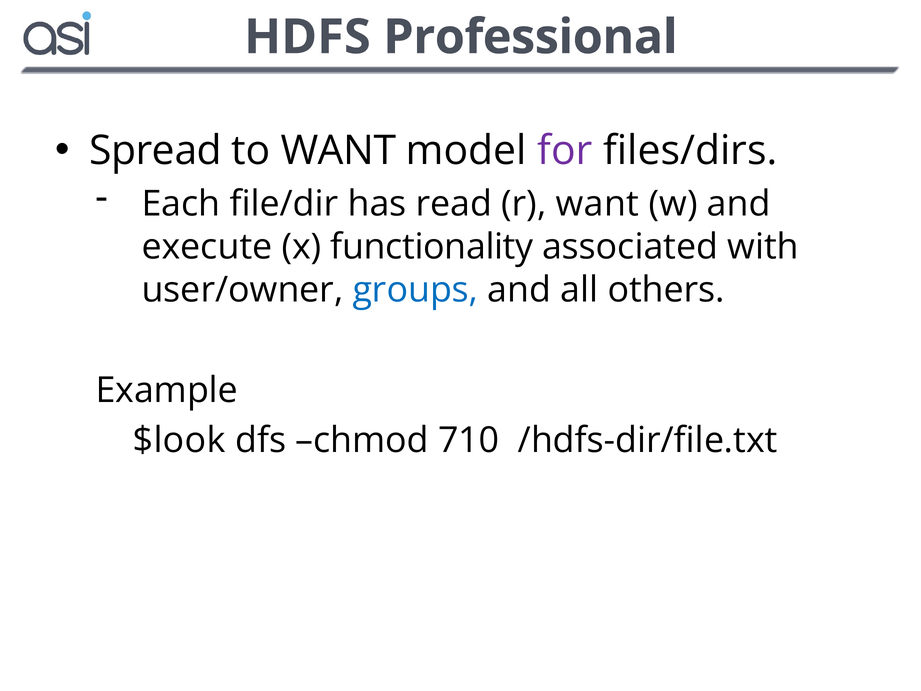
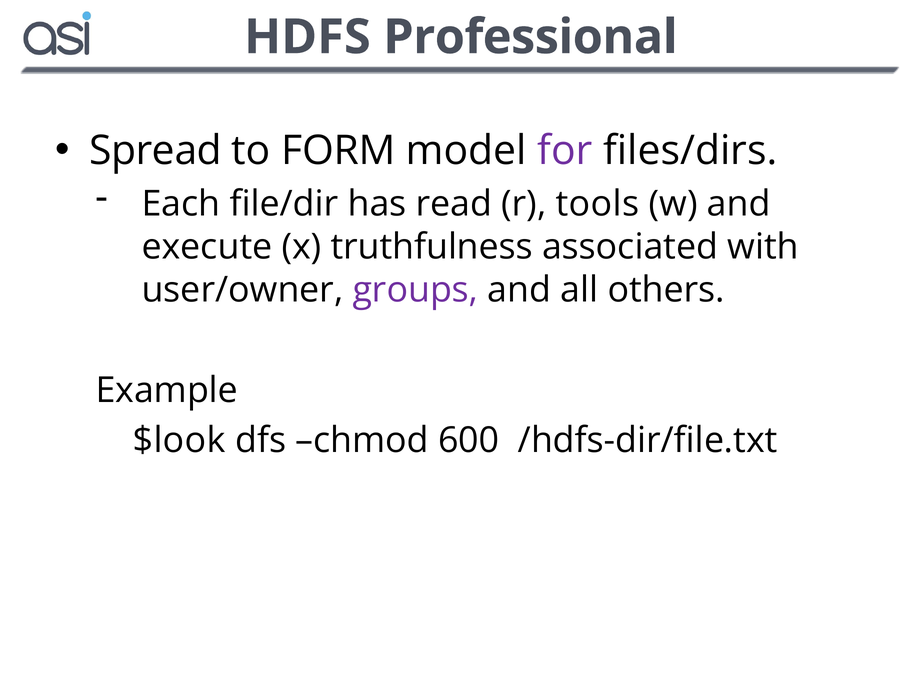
to WANT: WANT -> FORM (338, 151)
r want: want -> tools (597, 204)
functionality: functionality -> truthfulness (432, 247)
groups colour: blue -> purple (415, 290)
710: 710 -> 600 (469, 440)
